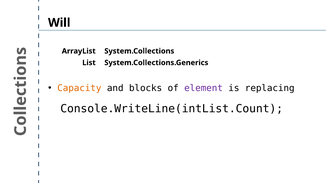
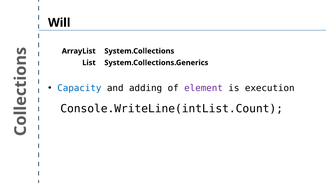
Capacity colour: orange -> blue (79, 88)
blocks: blocks -> adding (146, 88)
replacing: replacing -> execution (270, 88)
